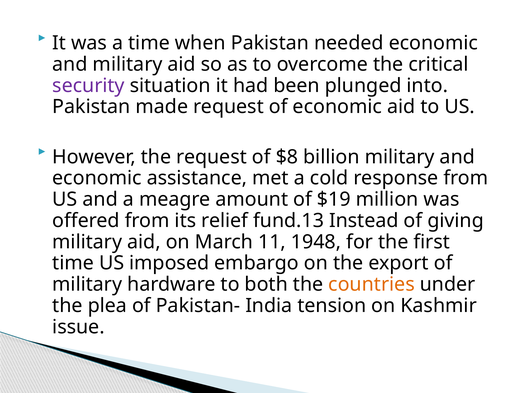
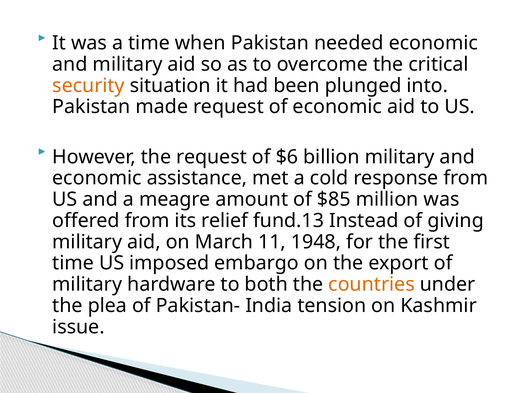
security colour: purple -> orange (88, 86)
$8: $8 -> $6 (287, 157)
$19: $19 -> $85 (334, 199)
